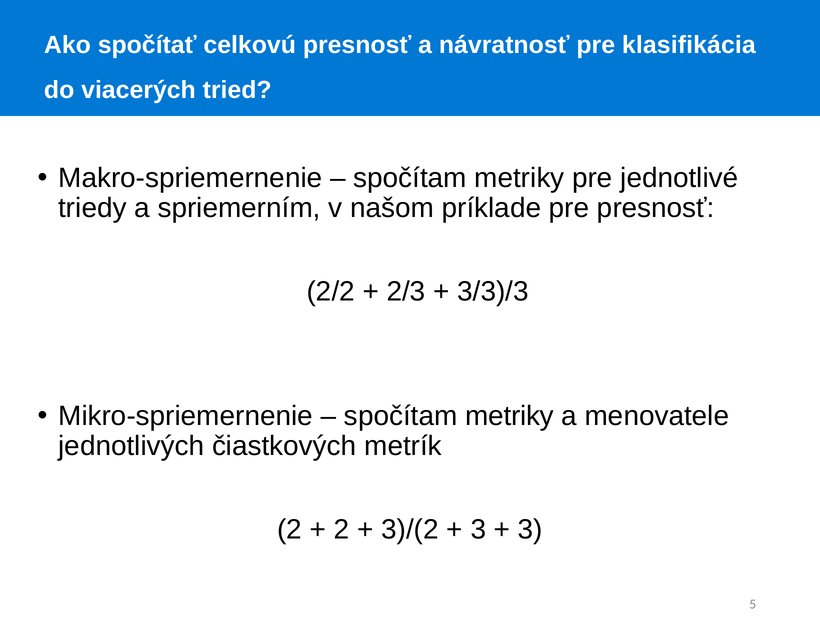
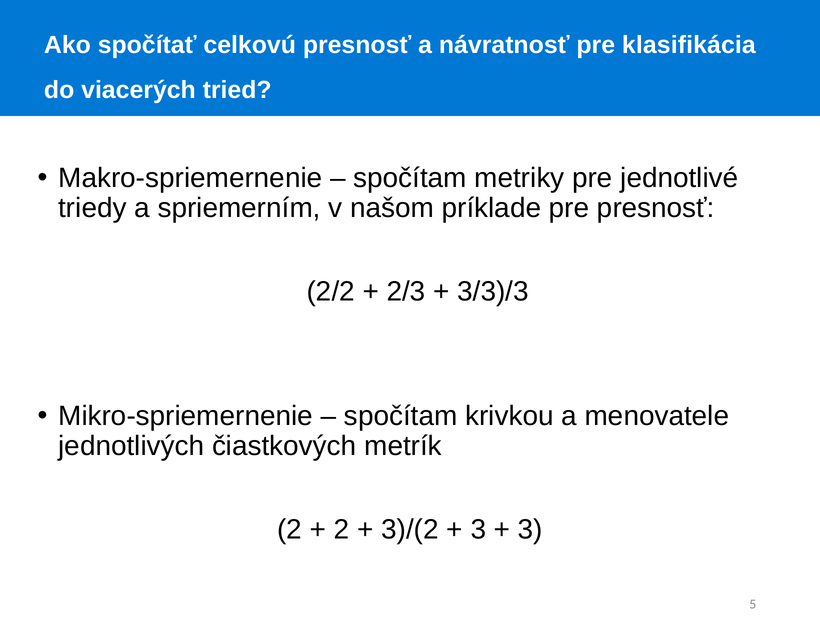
metriky: metriky -> krivkou (509, 416)
